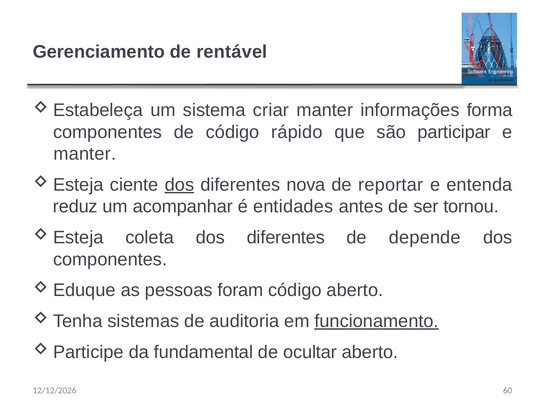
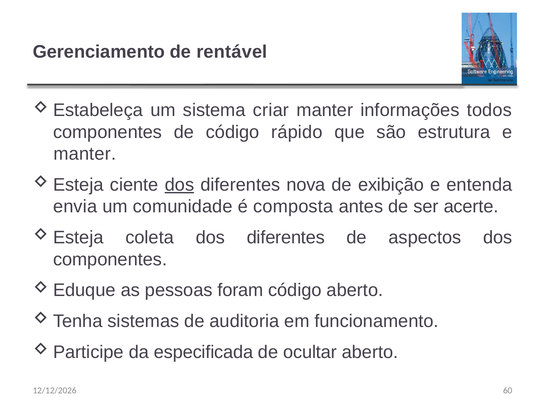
forma: forma -> todos (489, 110)
participar: participar -> estrutura (454, 132)
reportar: reportar -> exibição (391, 185)
reduz: reduz -> envia (75, 207)
acompanhar: acompanhar -> comunidade (183, 207)
entidades: entidades -> composta (293, 207)
tornou: tornou -> acerte (471, 207)
depende: depende -> aspectos (425, 237)
funcionamento underline: present -> none (377, 321)
fundamental: fundamental -> especificada (204, 352)
